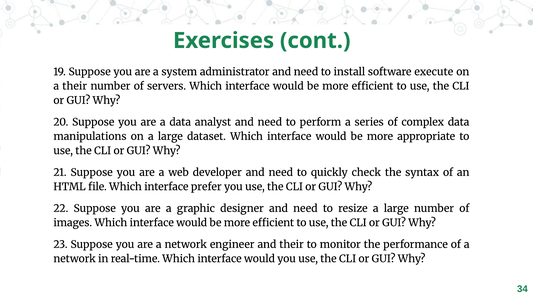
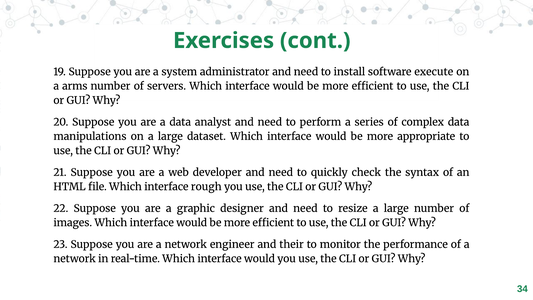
a their: their -> arms (75, 86)
prefer: prefer -> rough (206, 187)
